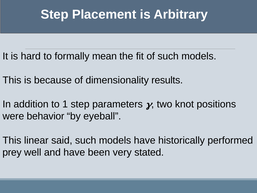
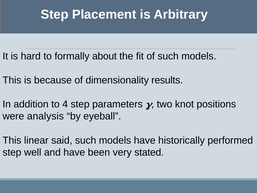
mean: mean -> about (104, 56)
1: 1 -> 4 (65, 104)
behavior: behavior -> analysis (45, 116)
prey: prey -> step (12, 152)
